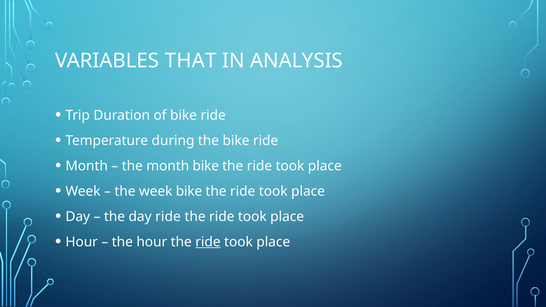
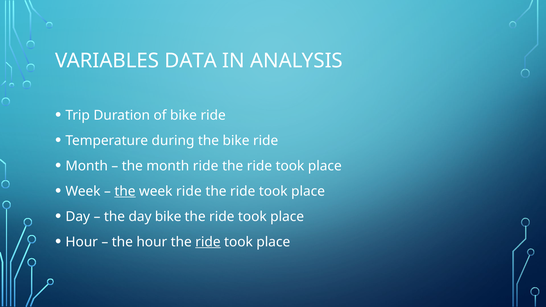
THAT: THAT -> DATA (191, 61)
month bike: bike -> ride (206, 166)
the underline: none -> present (125, 191)
week bike: bike -> ride (189, 191)
day ride: ride -> bike (168, 217)
